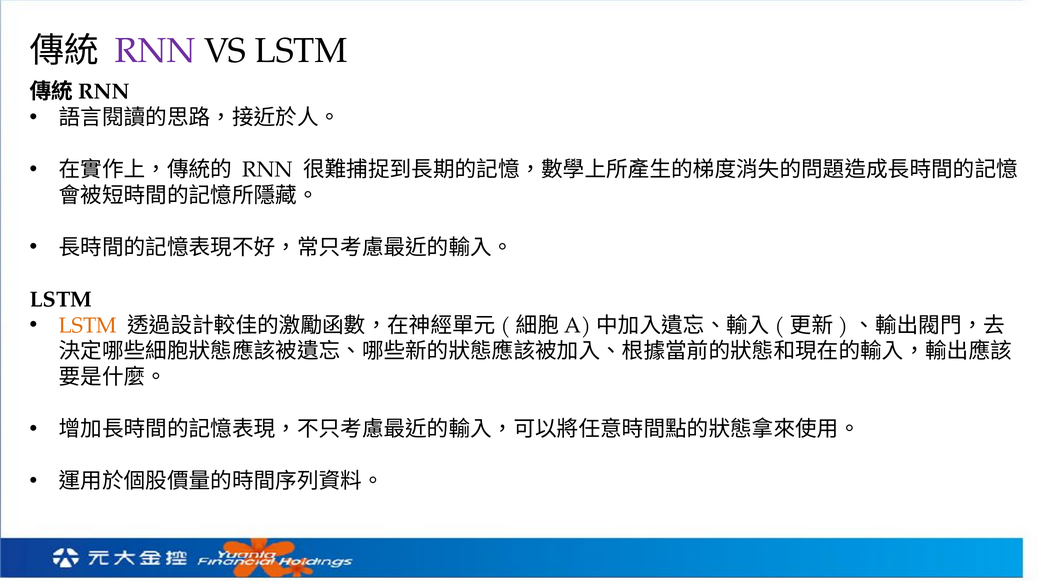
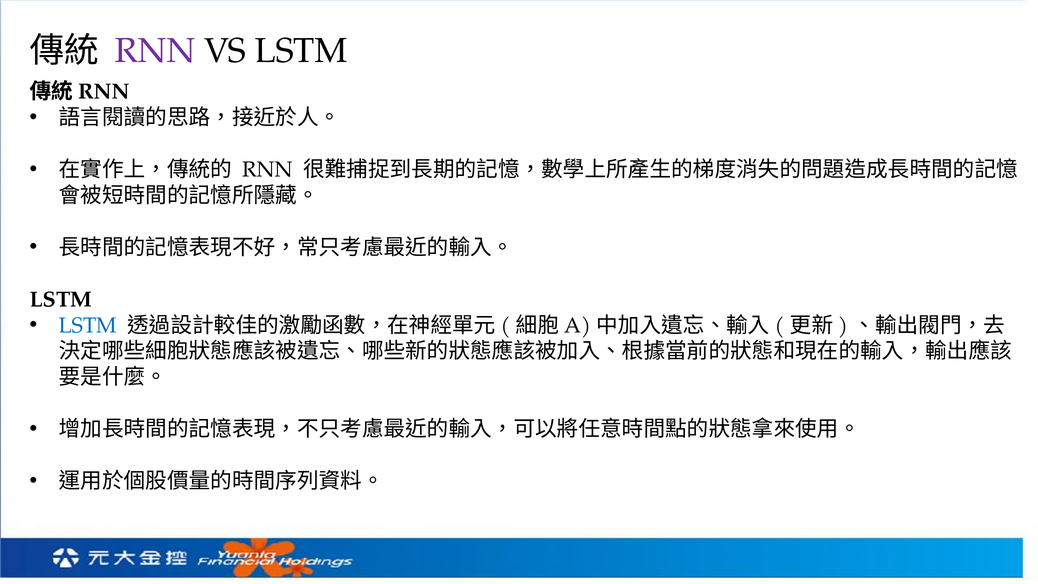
LSTM colour: orange -> blue (88, 325)
